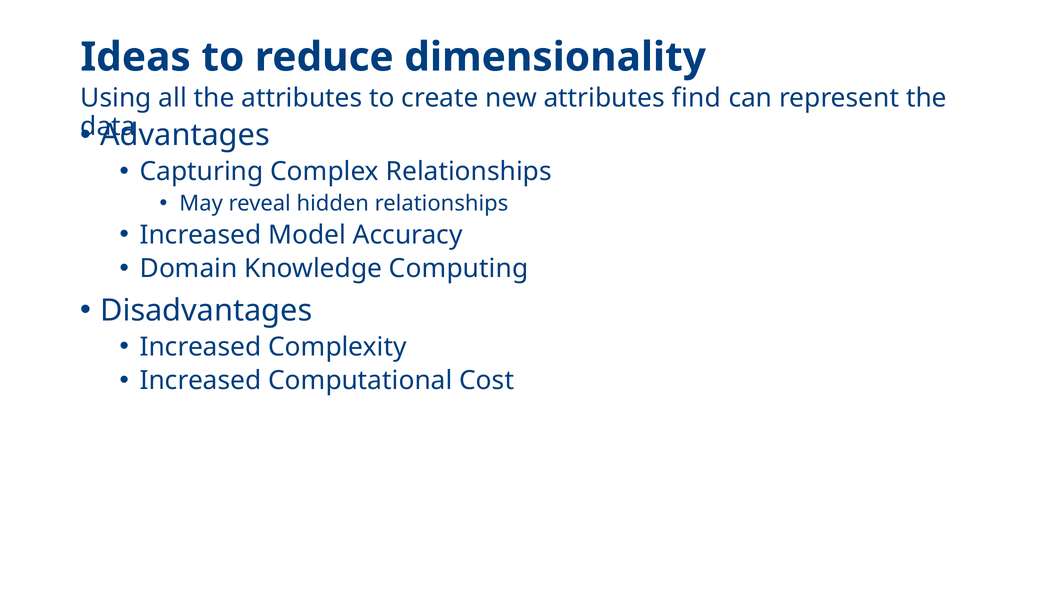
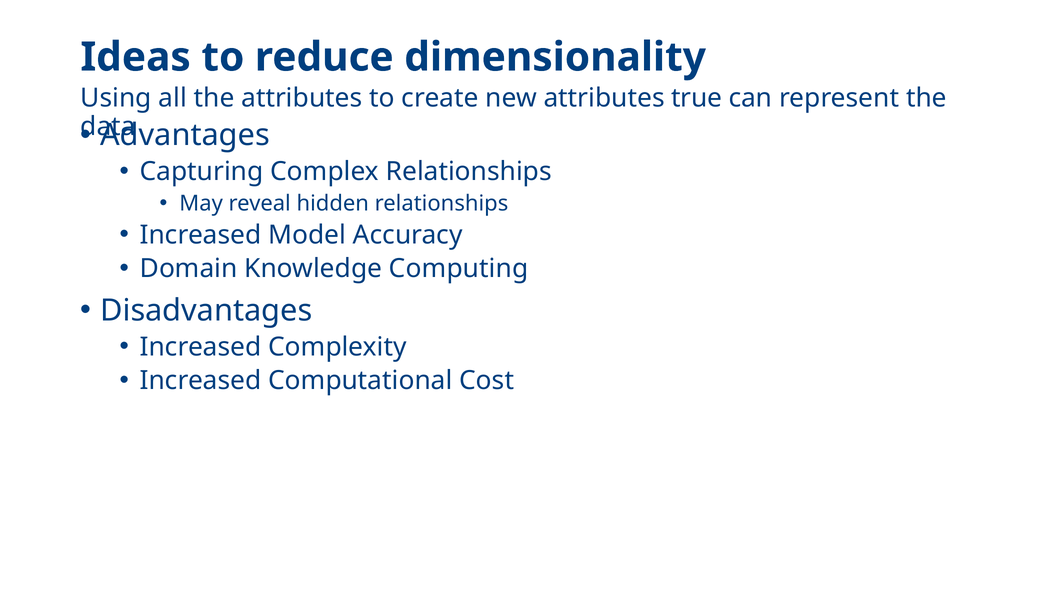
find: find -> true (697, 98)
